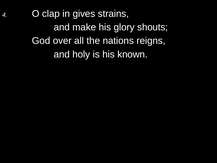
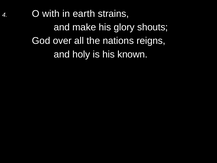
clap: clap -> with (51, 14)
gives: gives -> earth (84, 14)
